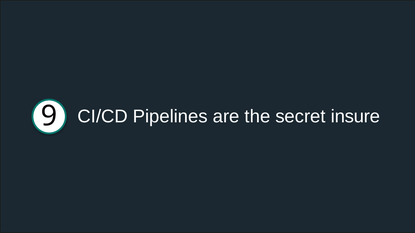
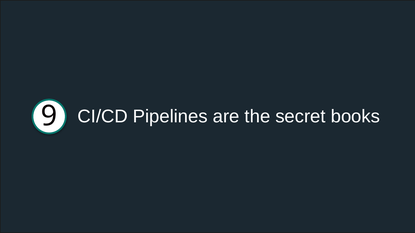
insure: insure -> books (355, 117)
